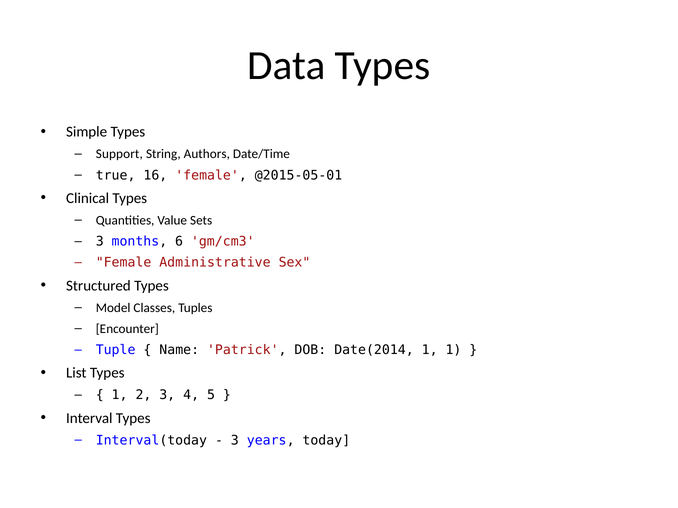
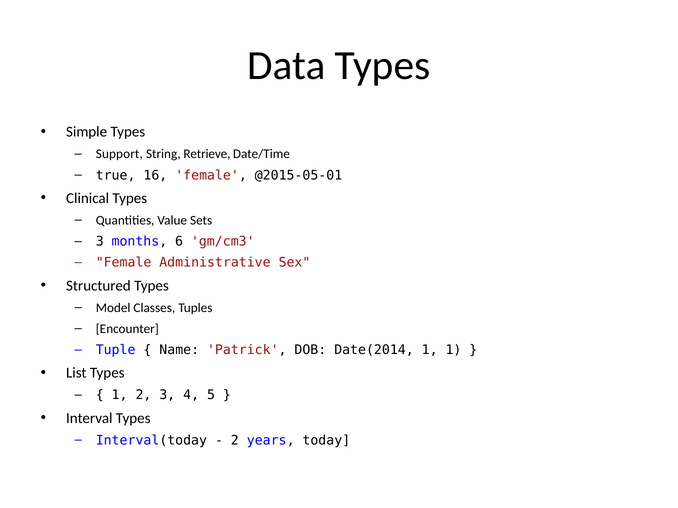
Authors: Authors -> Retrieve (207, 154)
3: 3 -> 2 (235, 441)
